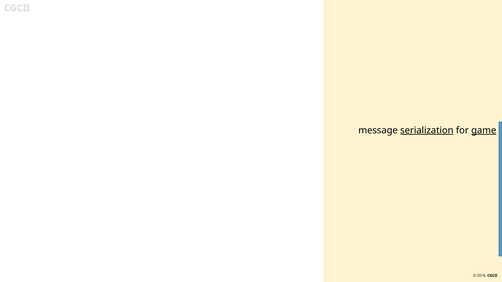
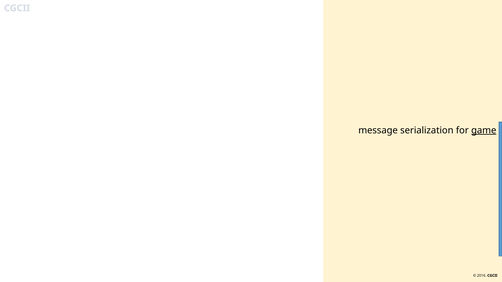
serialization underline: present -> none (427, 131)
